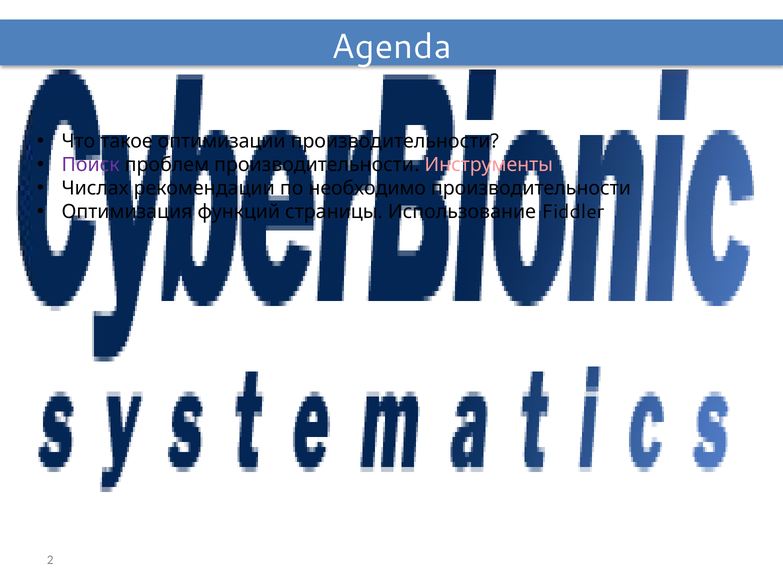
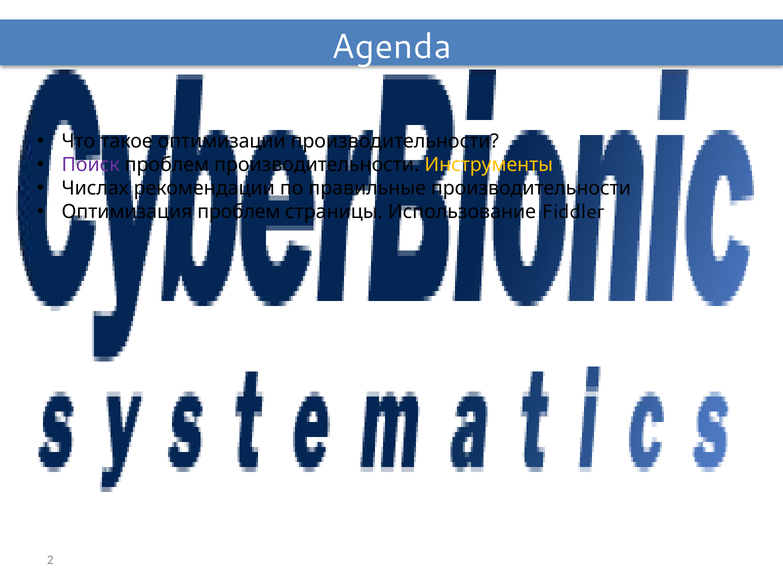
Инструменты colour: pink -> yellow (489, 164)
необходимо: необходимо -> правильные (367, 188)
Оптимизация функций: функций -> проблем (239, 211)
